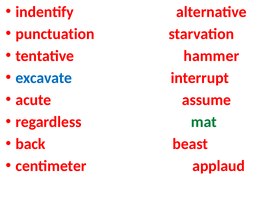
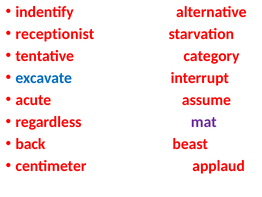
punctuation: punctuation -> receptionist (55, 34)
hammer: hammer -> category (211, 56)
mat colour: green -> purple (204, 122)
